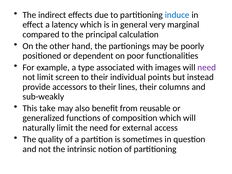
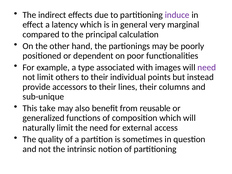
induce colour: blue -> purple (177, 15)
screen: screen -> others (67, 77)
sub-weakly: sub-weakly -> sub-unique (43, 97)
